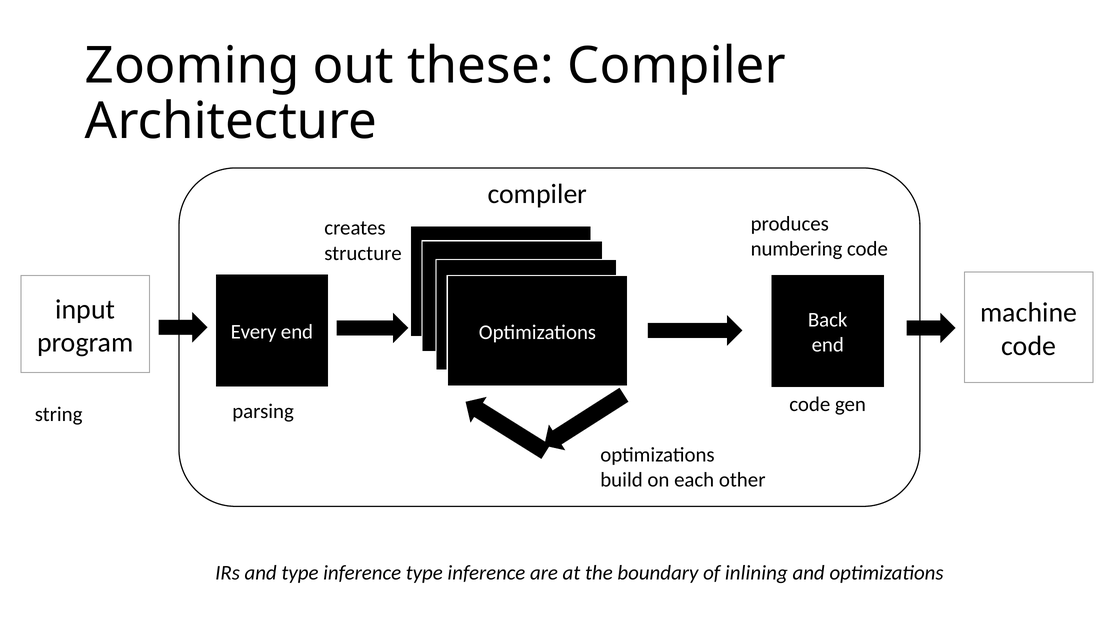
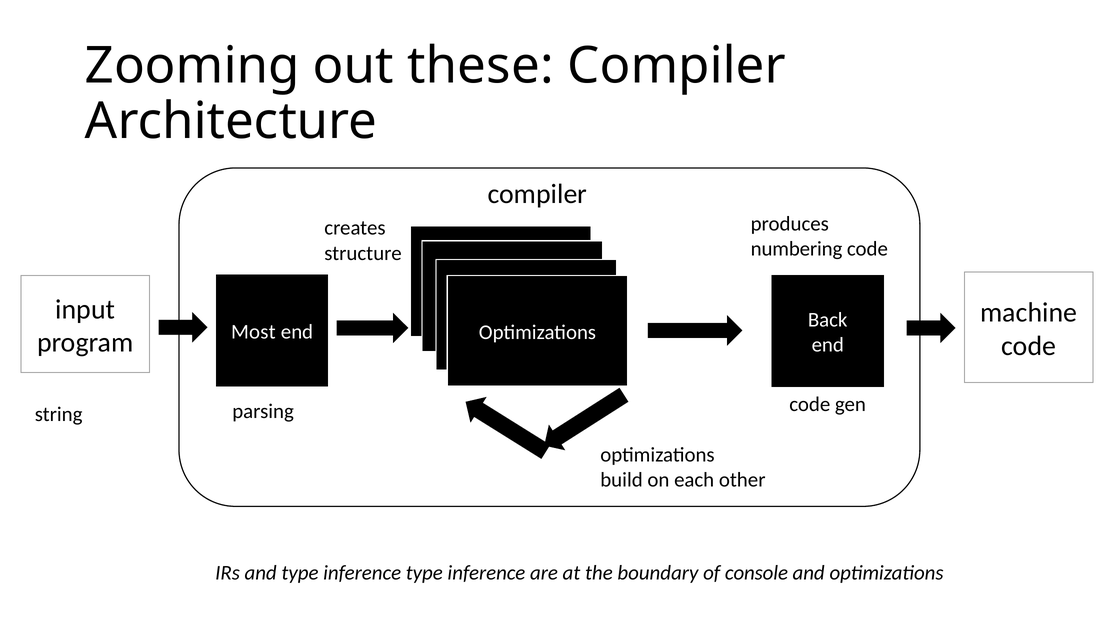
Every: Every -> Most (253, 332)
inlining: inlining -> console (756, 573)
